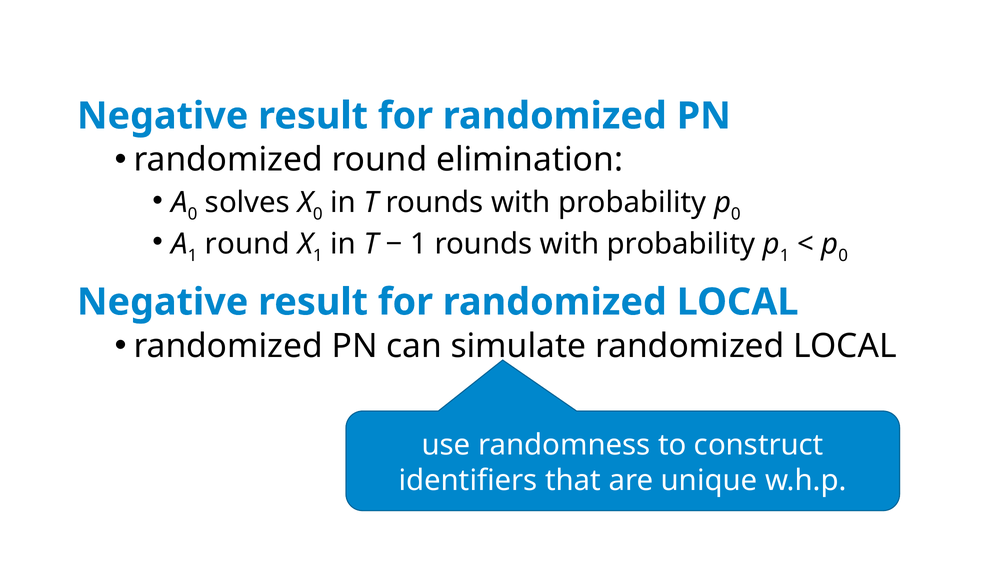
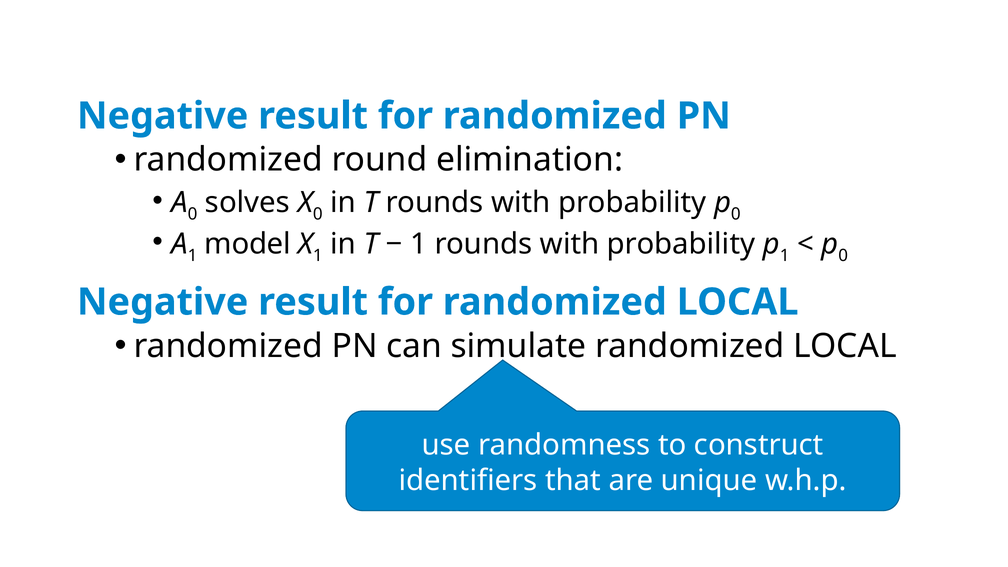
1 round: round -> model (248, 244)
